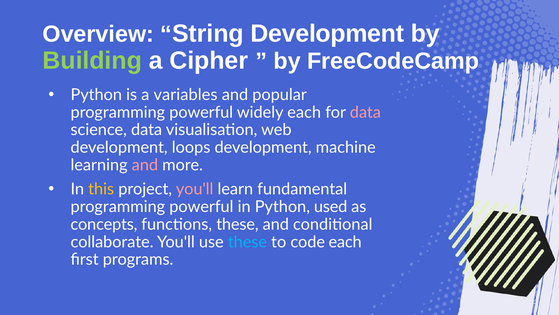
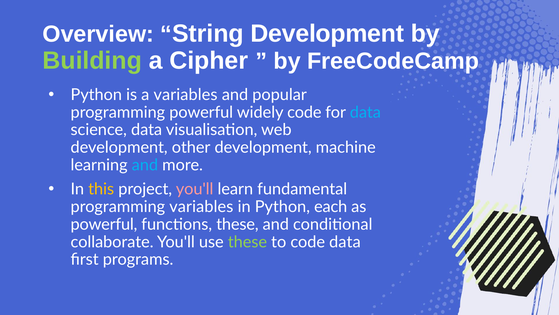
widely each: each -> code (304, 112)
data colour: pink -> light blue (365, 112)
loops: loops -> other (191, 147)
and colour: pink -> light blue (145, 165)
powerful: powerful -> variables (201, 206)
used: used -> each (331, 206)
concepts: concepts -> powerful (104, 224)
these colour: light blue -> light green (247, 242)
code each: each -> data (345, 242)
